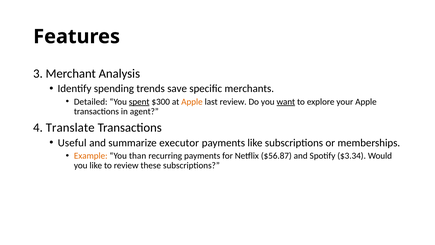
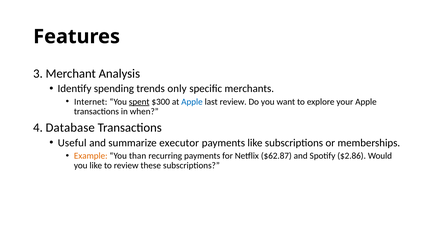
save: save -> only (177, 89)
Detailed: Detailed -> Internet (91, 102)
Apple colour: orange -> blue (192, 102)
want underline: present -> none (286, 102)
agent: agent -> when (144, 111)
Translate: Translate -> Database (70, 128)
$56.87: $56.87 -> $62.87 (276, 156)
$3.34: $3.34 -> $2.86 (352, 156)
